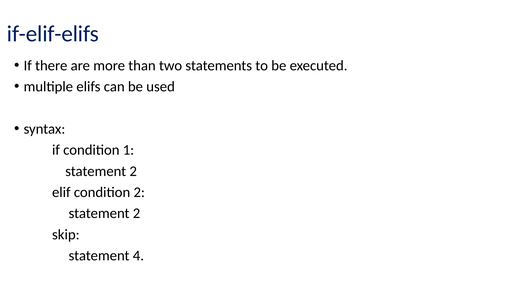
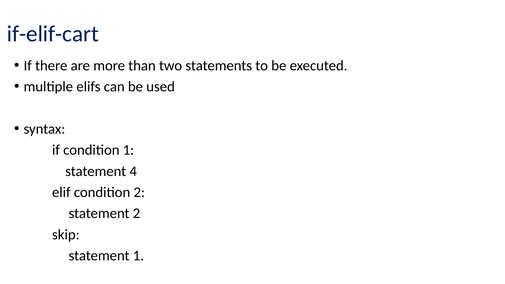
if-elif-elifs: if-elif-elifs -> if-elif-cart (53, 34)
2: 2 -> 4 (133, 171)
statement 4: 4 -> 1 (138, 256)
